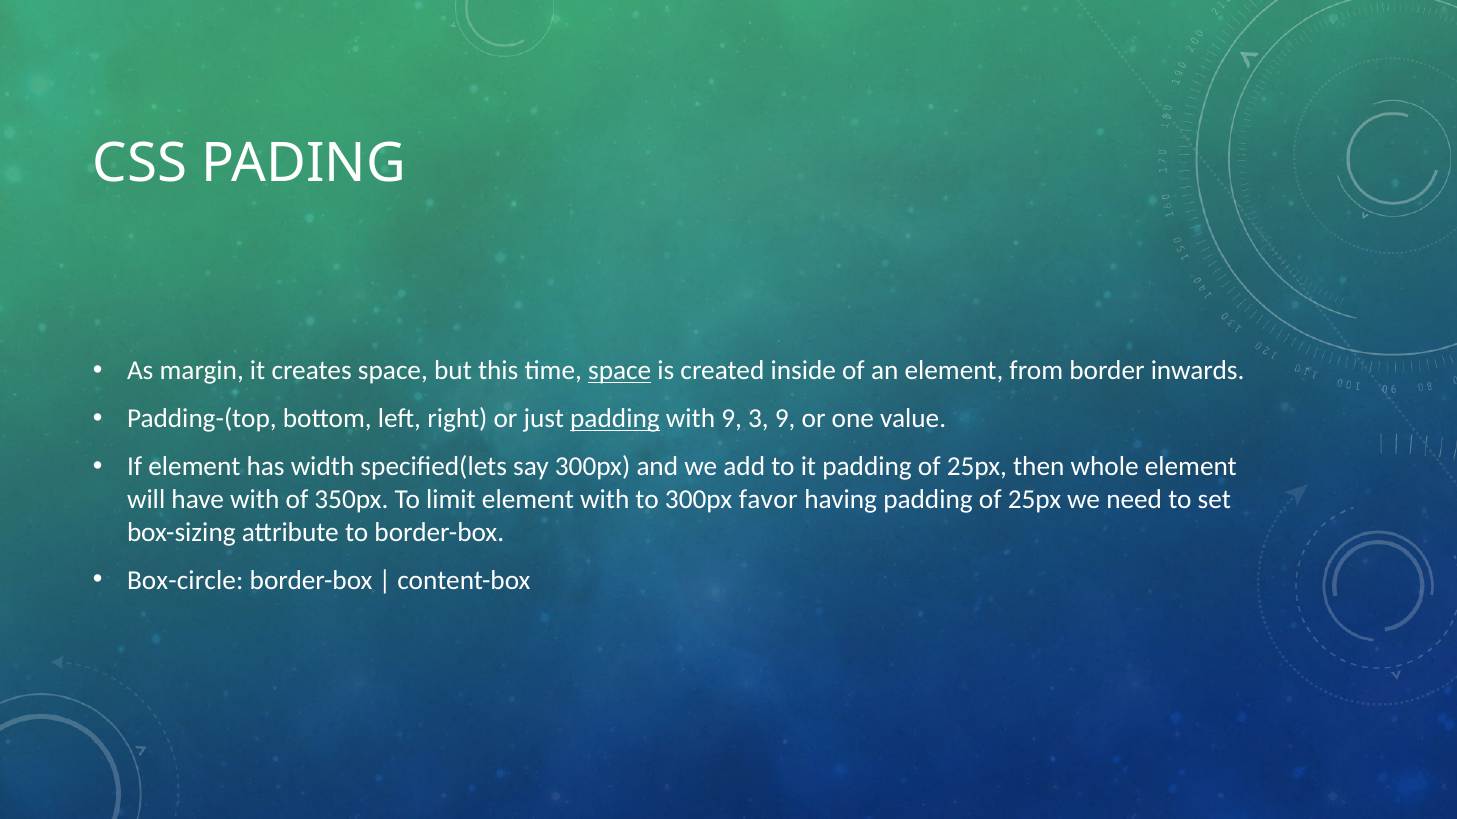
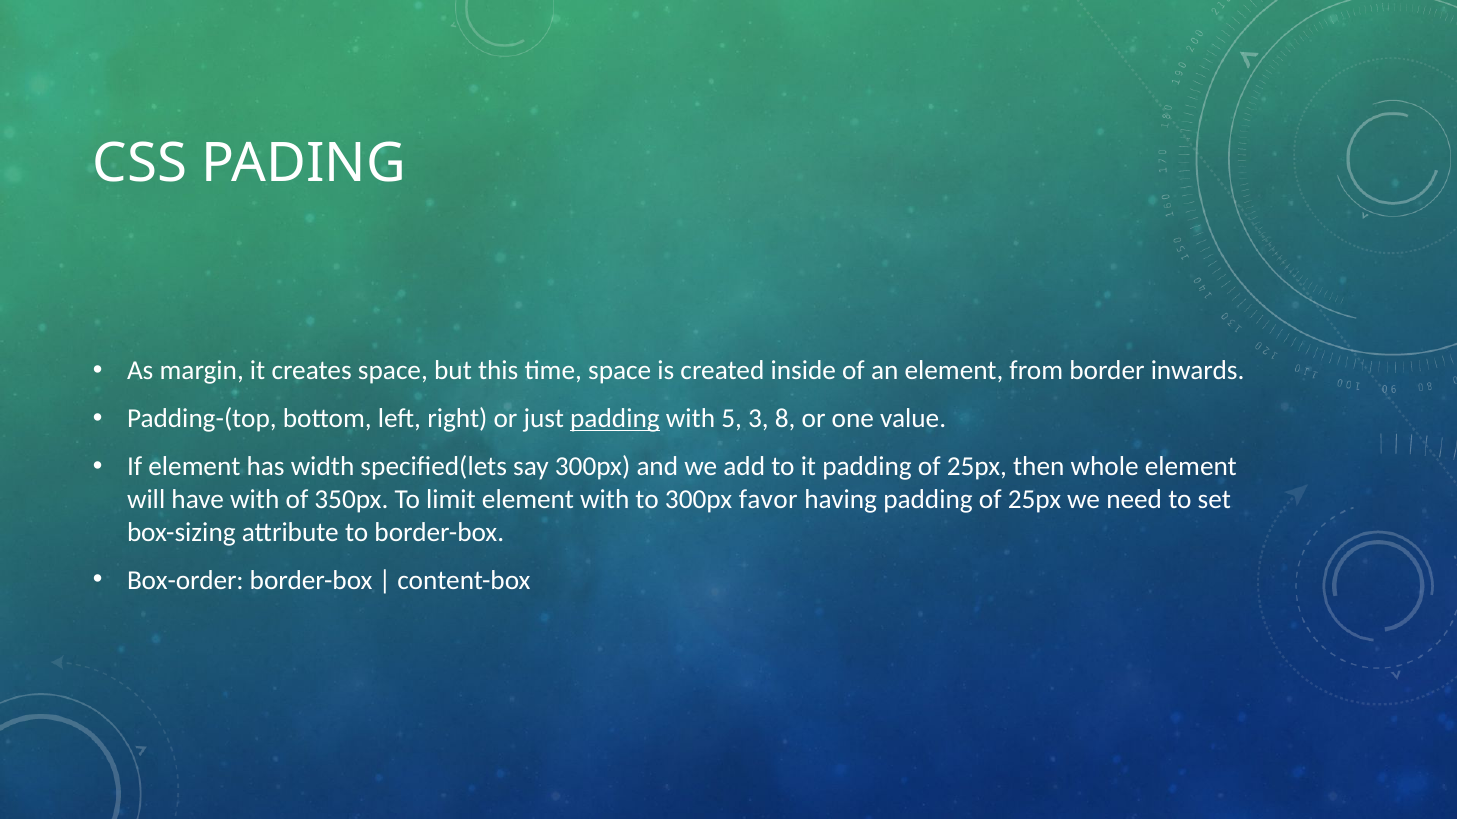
space underline: present -> none (620, 371)
with 9: 9 -> 5 (732, 419)
3 9: 9 -> 8 (785, 419)
Box-circle: Box-circle -> Box-order (185, 581)
